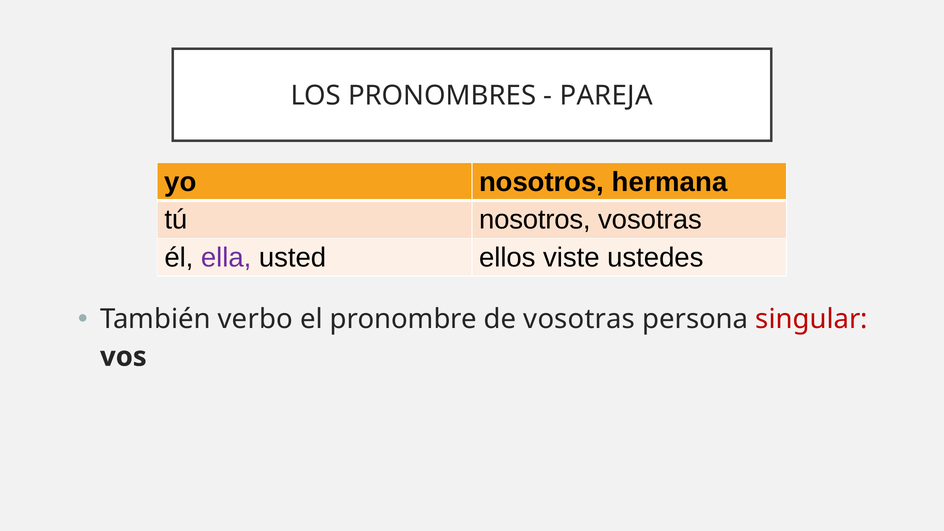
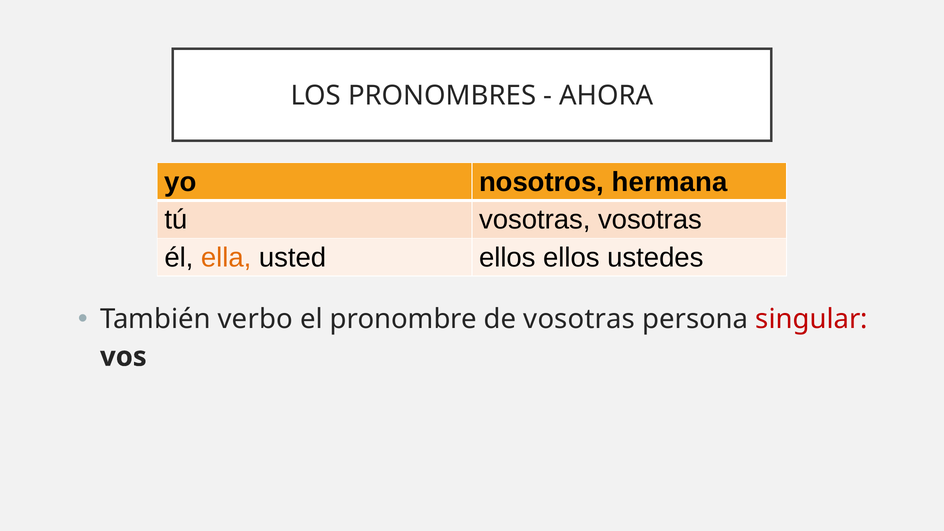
PAREJA: PAREJA -> AHORA (606, 96)
tú nosotros: nosotros -> vosotras (535, 220)
ella colour: purple -> orange (226, 258)
ellos viste: viste -> ellos (571, 258)
